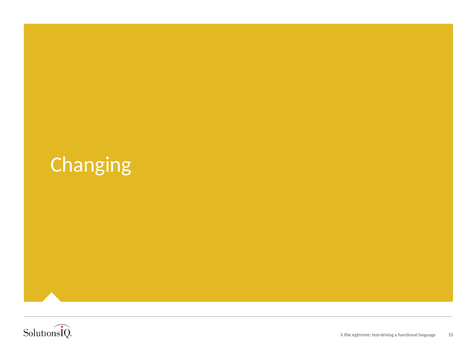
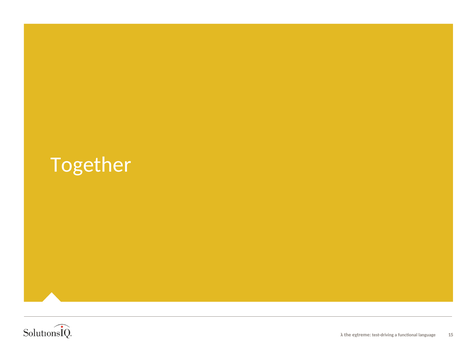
Changing: Changing -> Together (91, 165)
